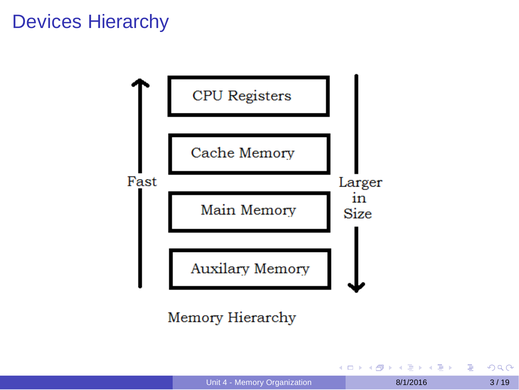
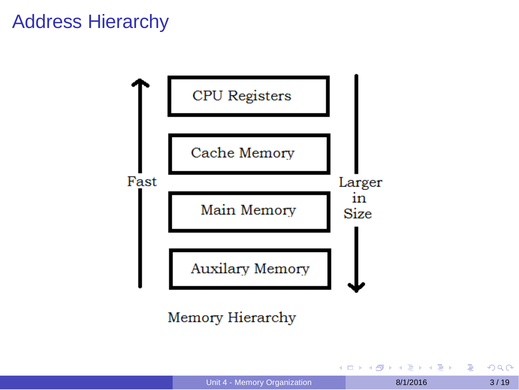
Devices: Devices -> Address (47, 22)
